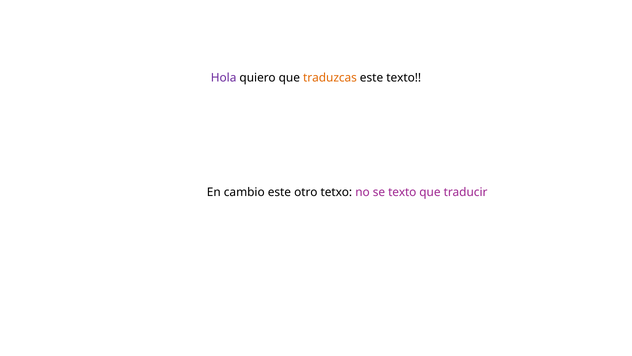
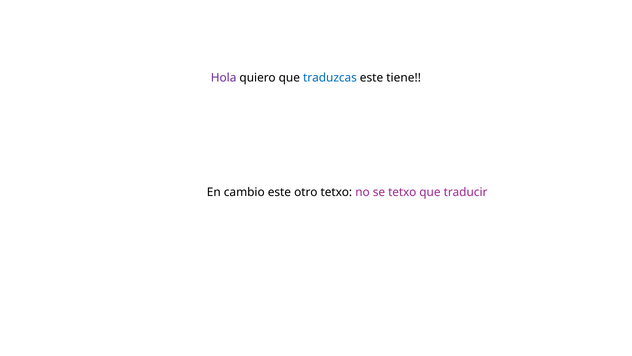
traduzcas colour: orange -> blue (330, 78)
este texto: texto -> tiene (404, 78)
se texto: texto -> tetxo (402, 192)
